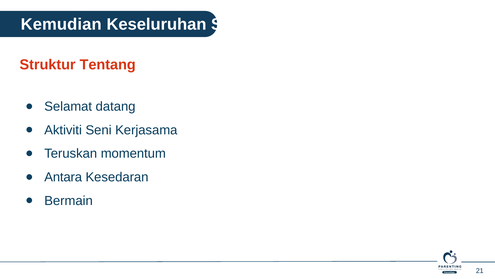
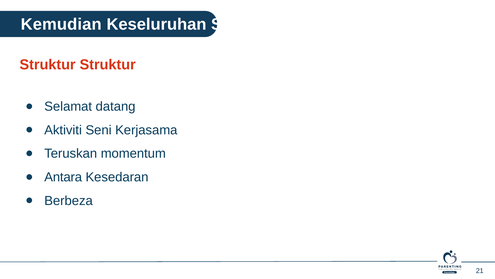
Struktur Tentang: Tentang -> Struktur (108, 65)
Bermain: Bermain -> Berbeza (69, 200)
